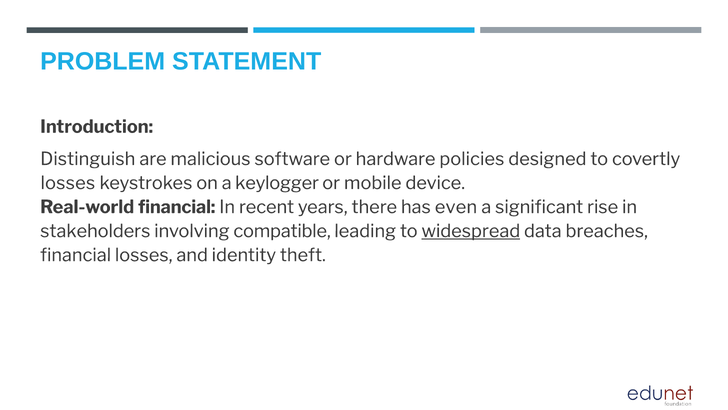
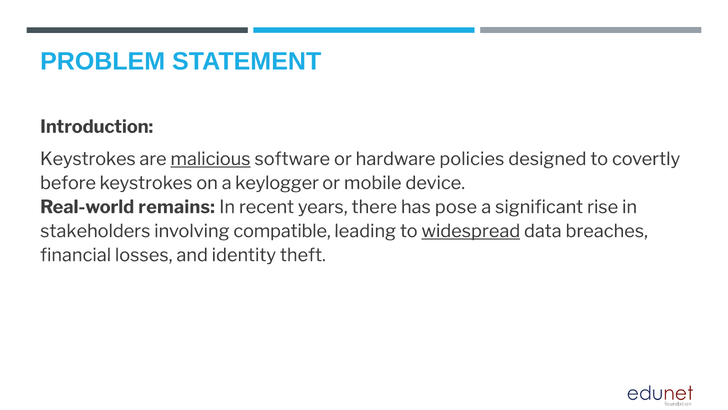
Distinguish: Distinguish -> Keystrokes (88, 159)
malicious underline: none -> present (211, 159)
losses: losses -> before (68, 183)
Real-world financial: financial -> remains (177, 207)
even: even -> pose (456, 207)
